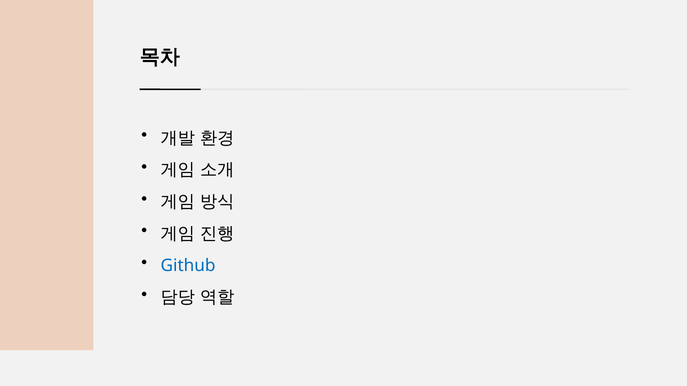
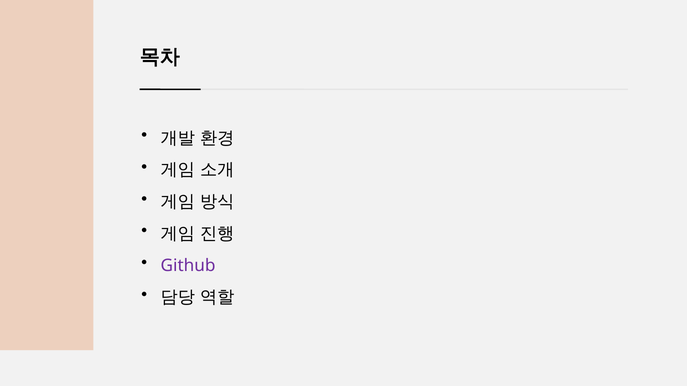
Github colour: blue -> purple (188, 266)
